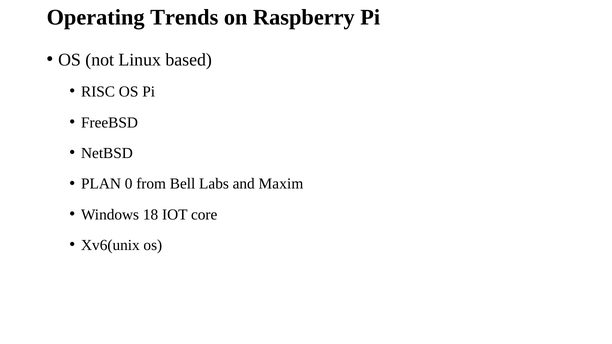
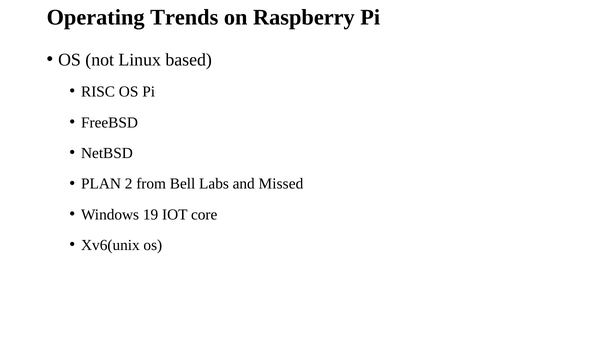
0: 0 -> 2 (129, 184)
Maxim: Maxim -> Missed (281, 184)
18: 18 -> 19 (151, 215)
